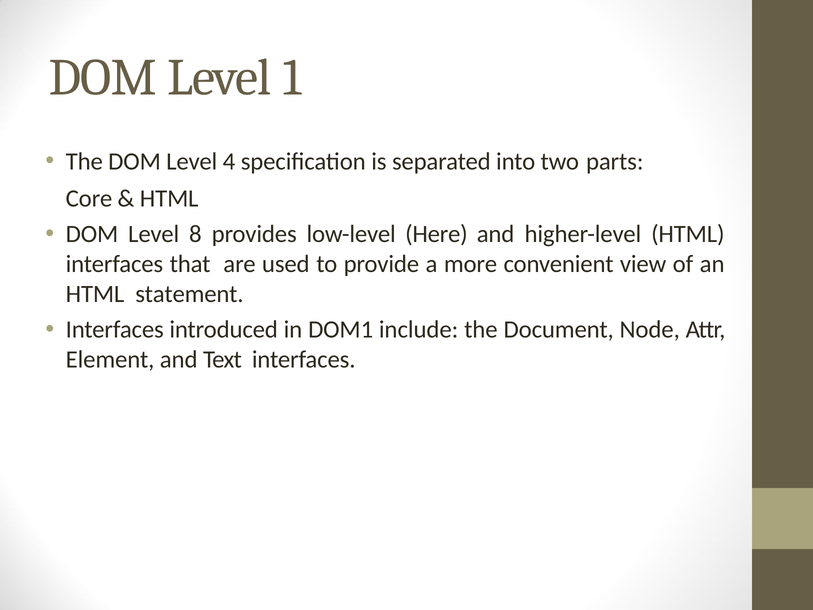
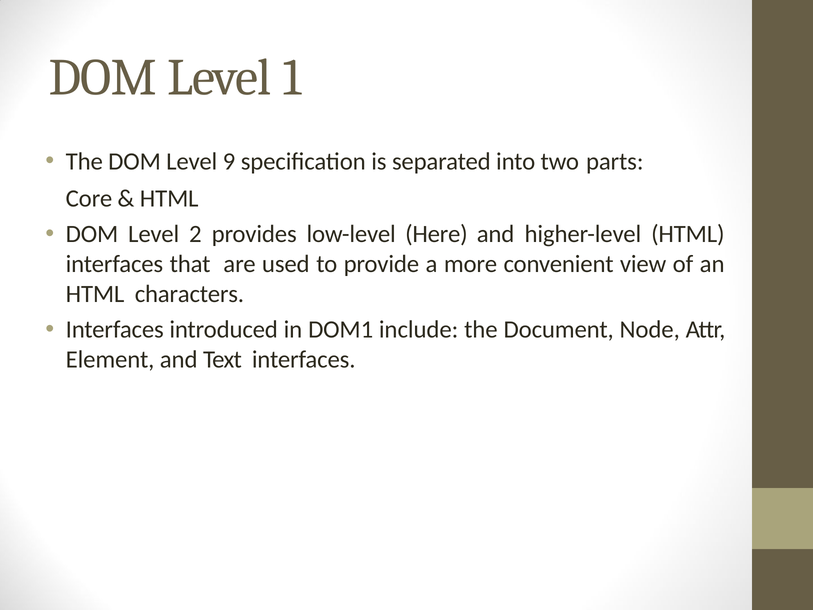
4: 4 -> 9 (229, 161)
8: 8 -> 2 (195, 234)
statement: statement -> characters (189, 294)
